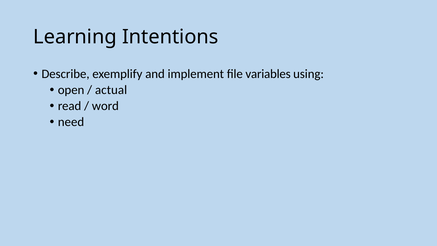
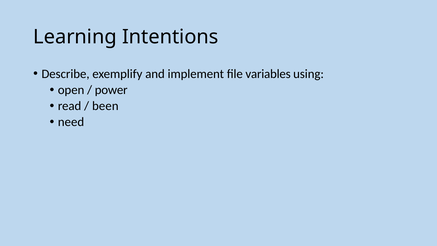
actual: actual -> power (111, 90)
word: word -> been (105, 106)
